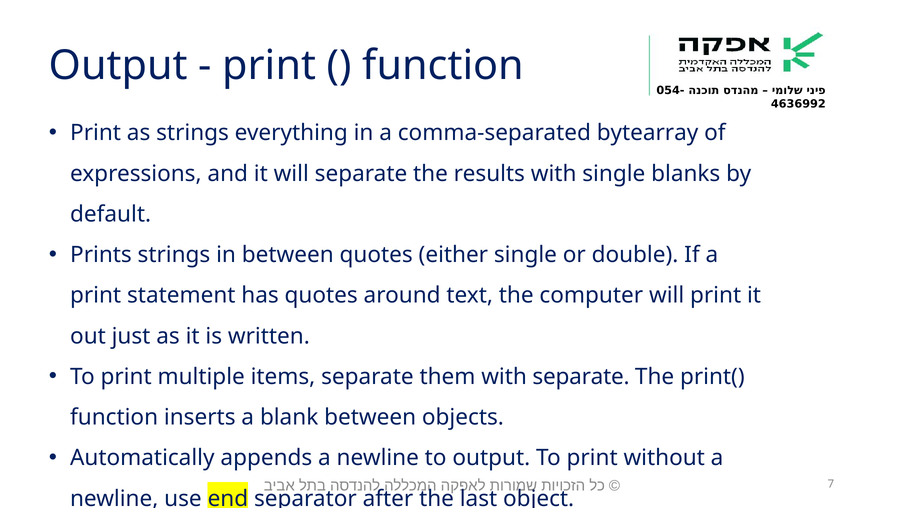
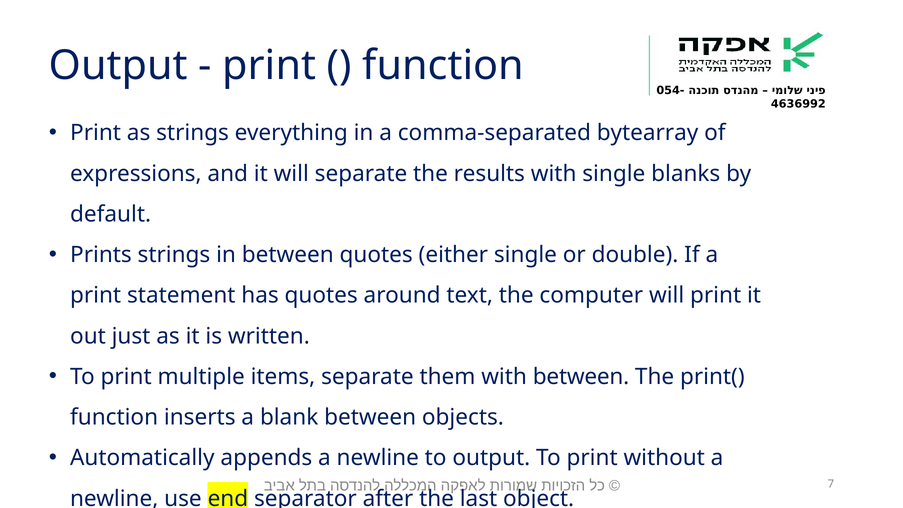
with separate: separate -> between (581, 377)
